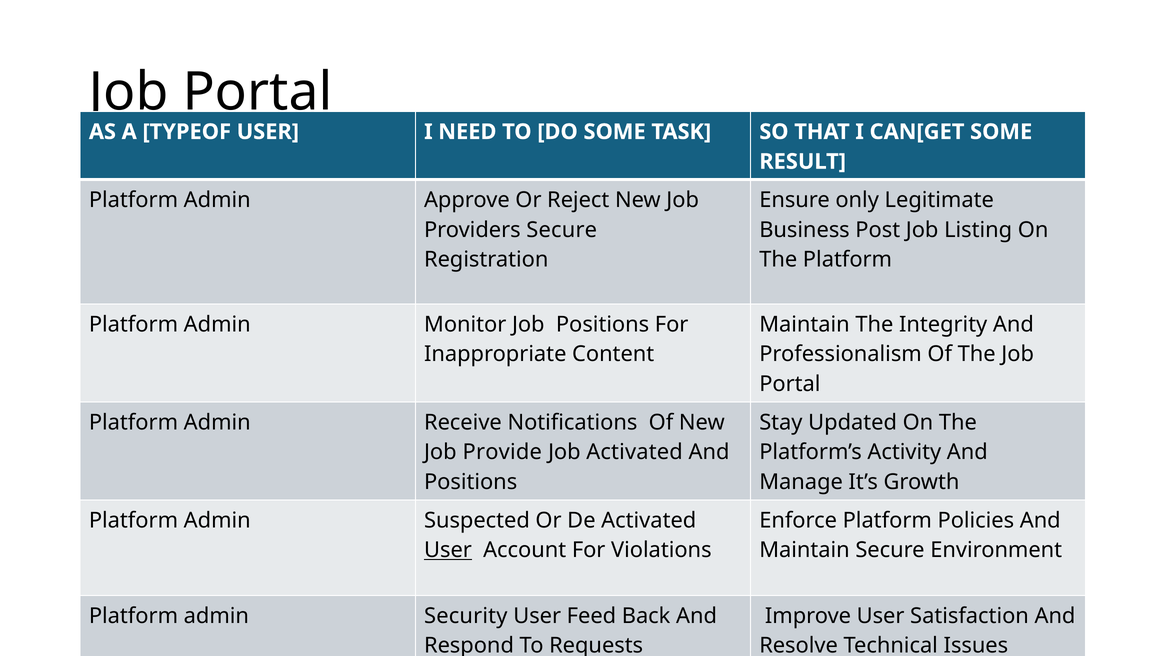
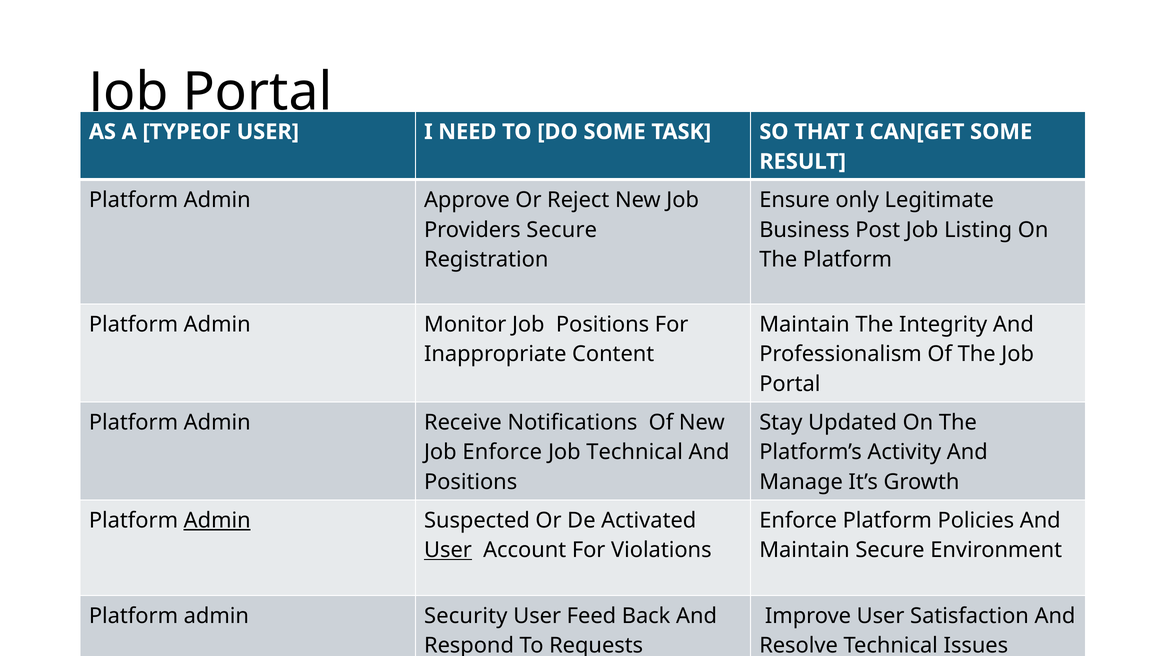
Job Provide: Provide -> Enforce (502, 452)
Job Activated: Activated -> Technical (635, 452)
Admin underline: none -> present (217, 520)
